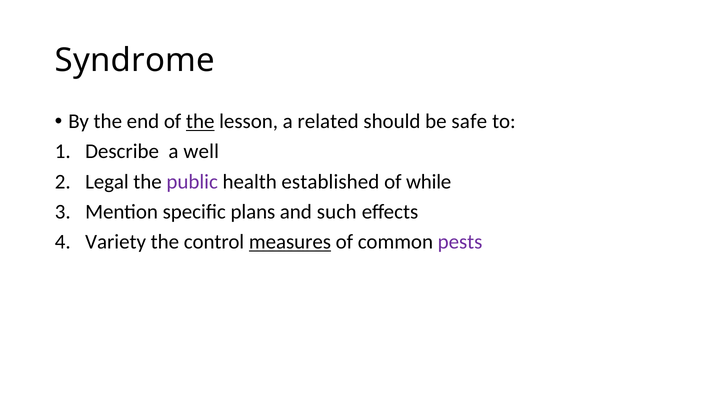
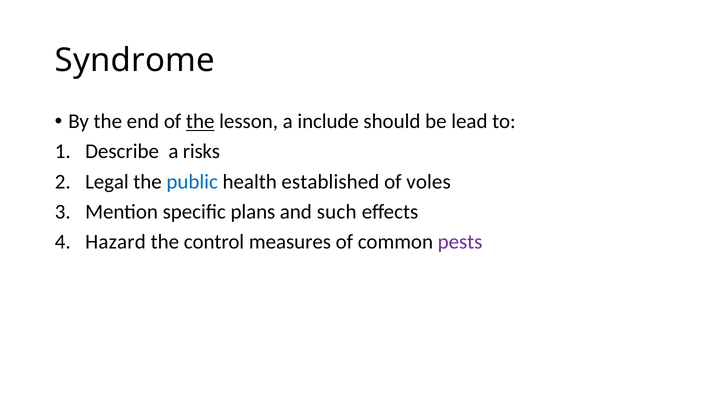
related: related -> include (328, 122)
safe: safe -> lead (469, 122)
well: well -> risks (201, 152)
public colour: purple -> blue (192, 182)
while: while -> voles (429, 182)
Variety: Variety -> Hazard (115, 242)
measures underline: present -> none (290, 242)
